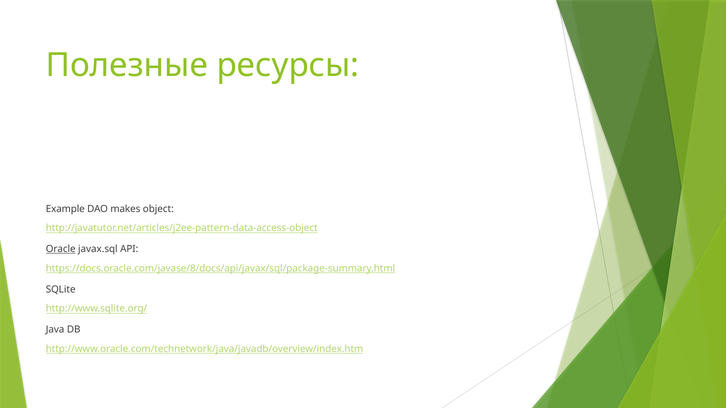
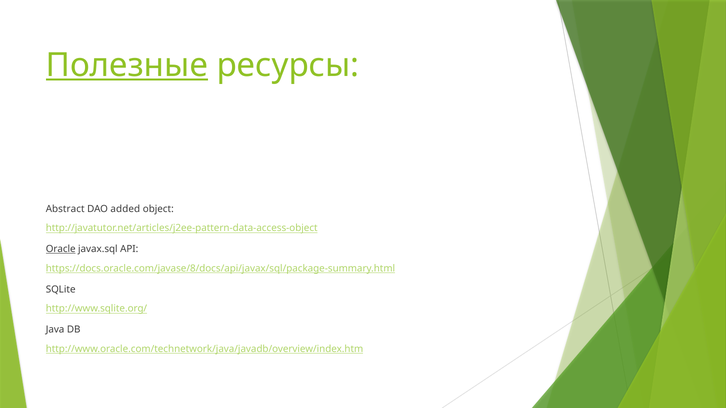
Полезные underline: none -> present (127, 65)
Example: Example -> Abstract (65, 209)
makes: makes -> added (125, 209)
